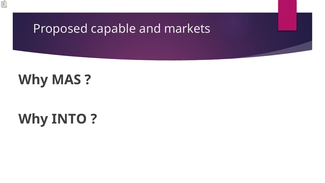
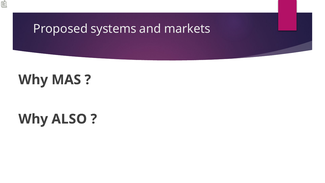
capable: capable -> systems (114, 29)
INTO: INTO -> ALSO (69, 119)
